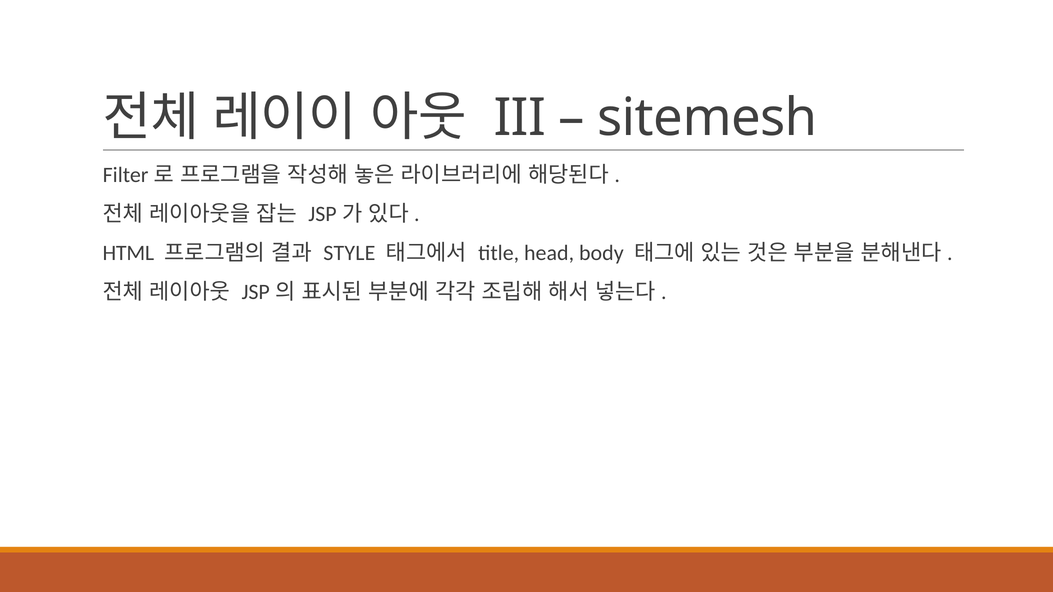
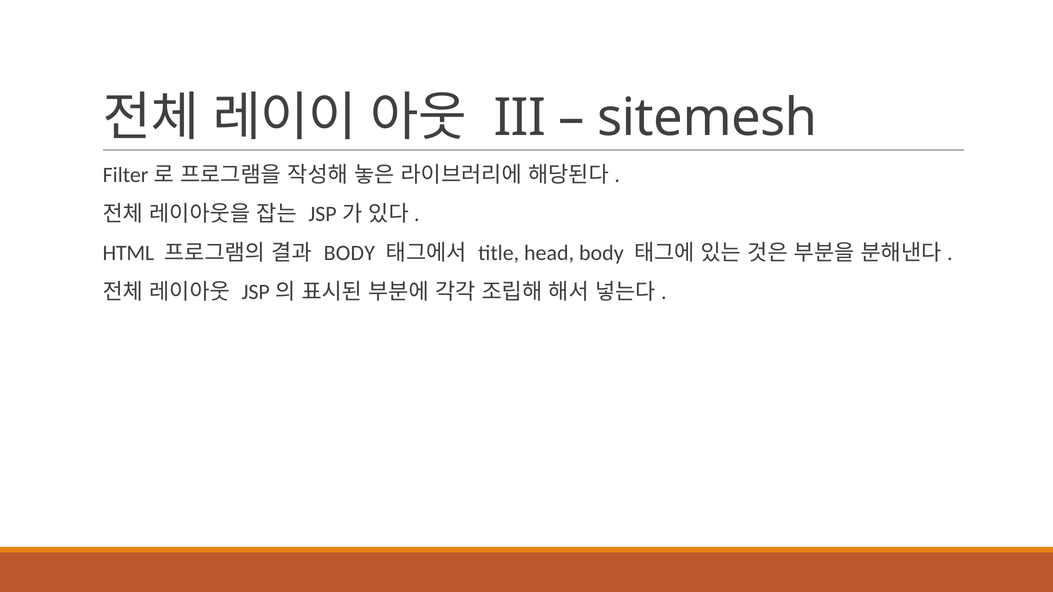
STYLE: STYLE -> BODY (349, 253)
